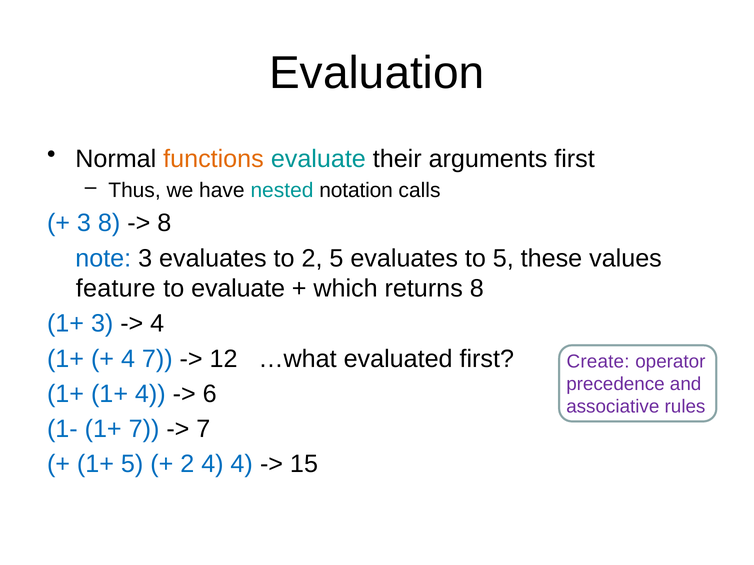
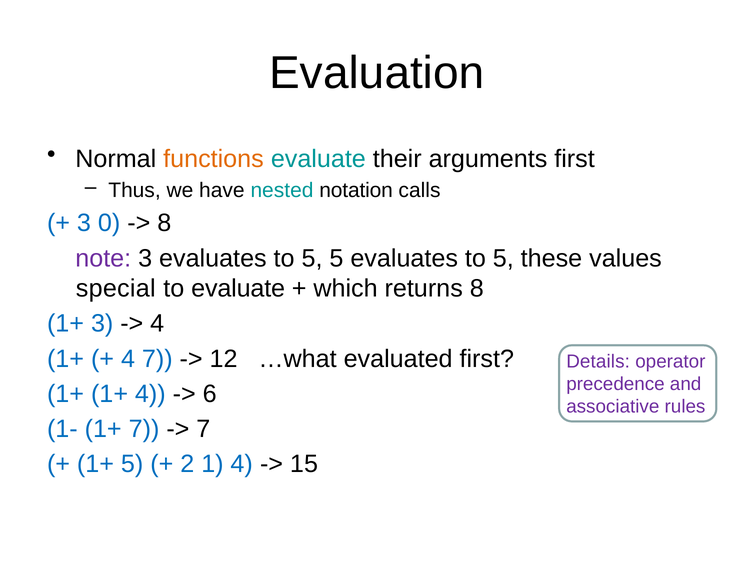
3 8: 8 -> 0 (109, 223)
note colour: blue -> purple (103, 259)
3 evaluates to 2: 2 -> 5 (312, 259)
feature: feature -> special (116, 289)
Create: Create -> Details (598, 362)
2 4: 4 -> 1 (212, 465)
